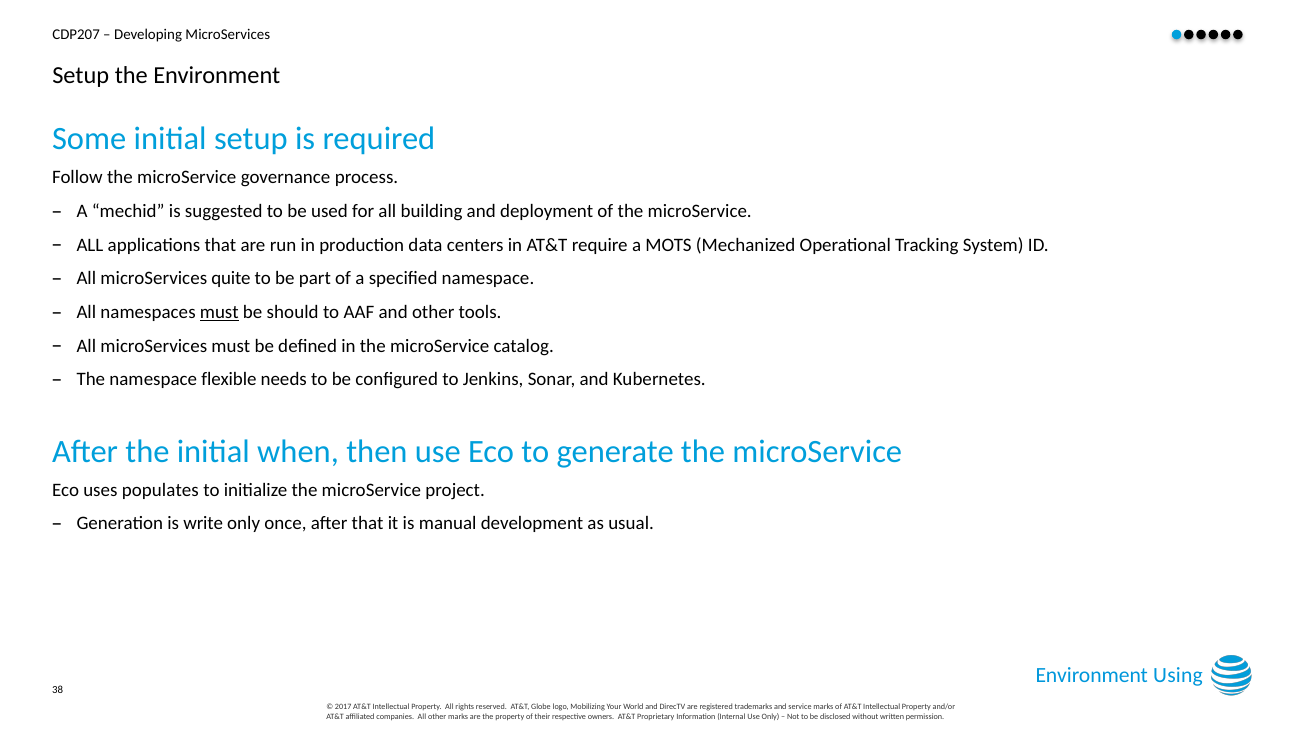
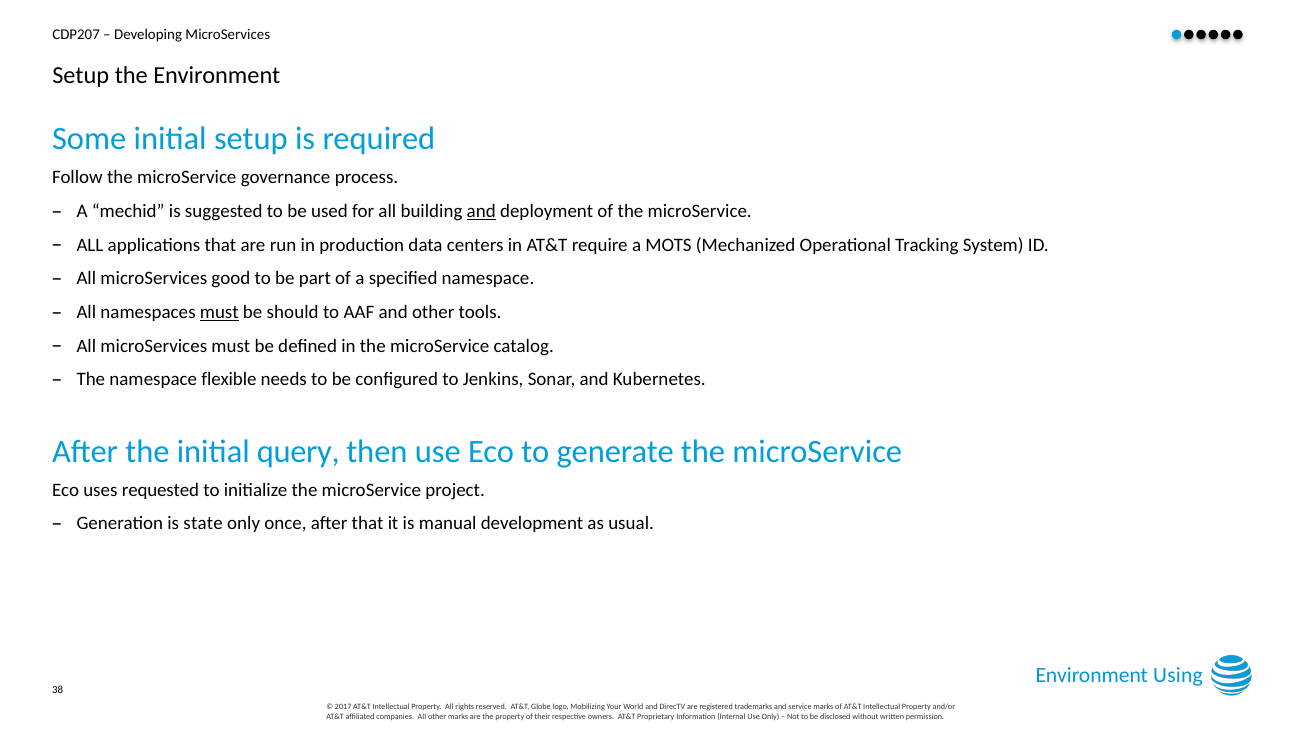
and underline: none -> present (481, 211)
quite: quite -> good (231, 278)
when: when -> query (298, 451)
populates: populates -> requested (160, 490)
write: write -> state (203, 523)
